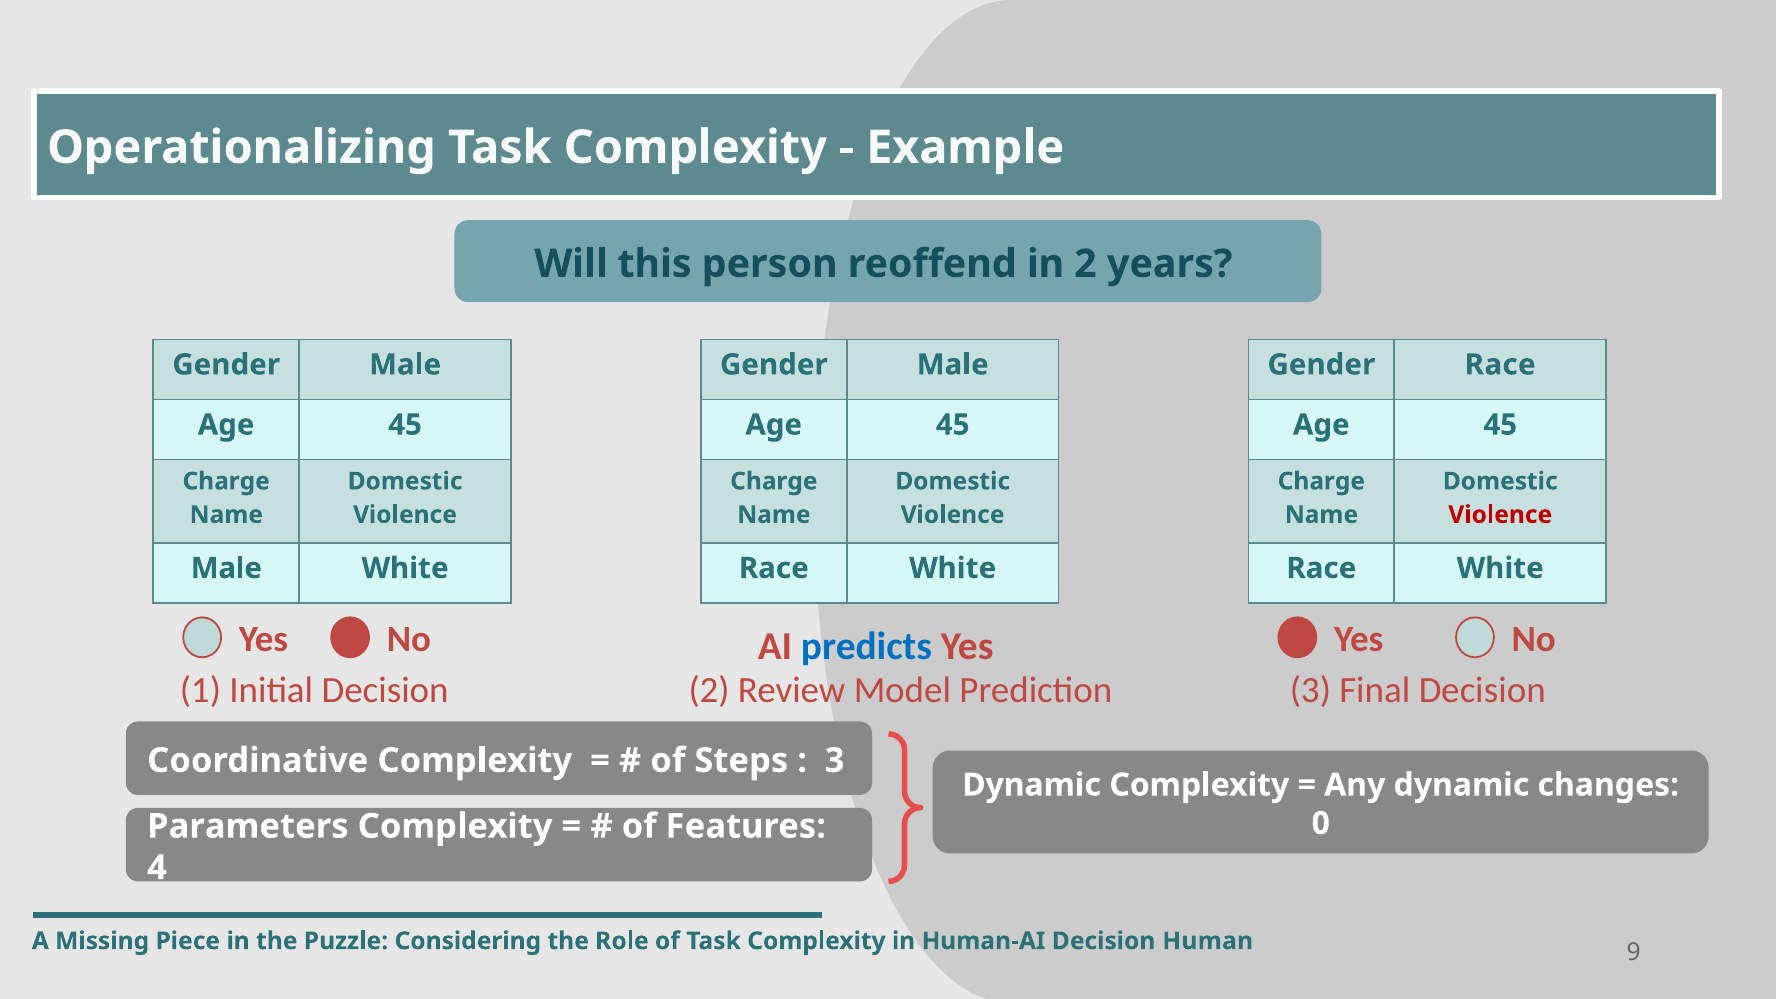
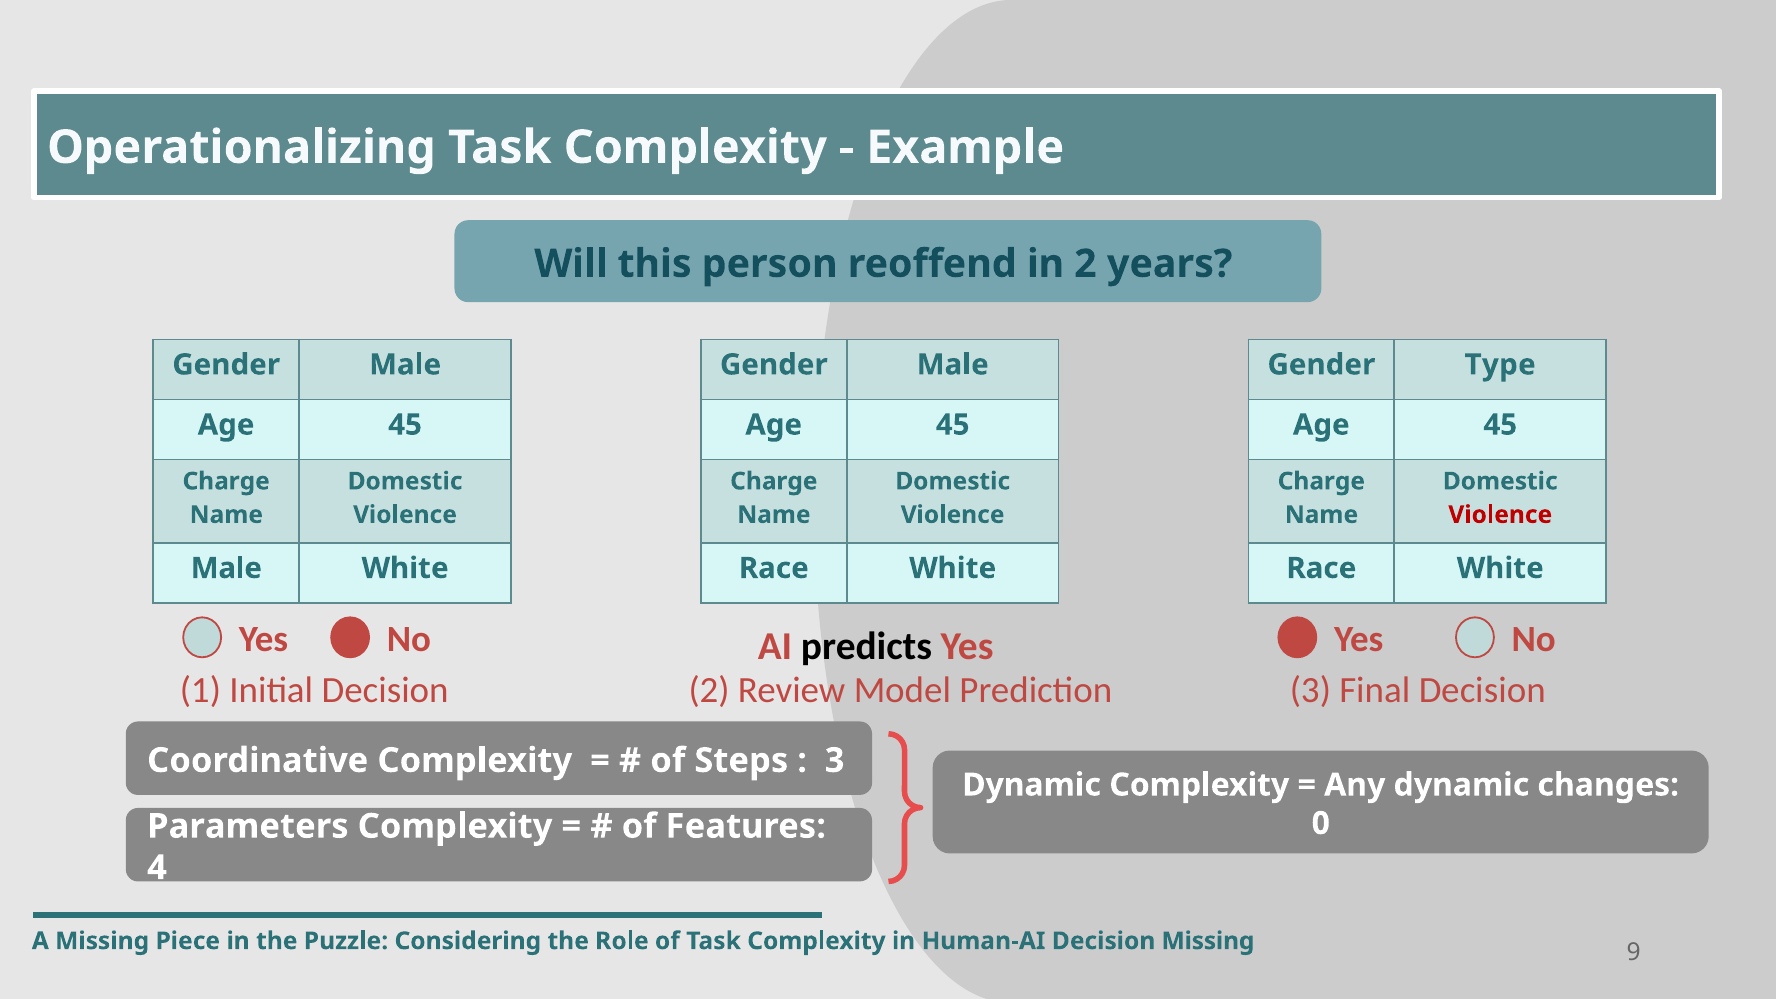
Gender Race: Race -> Type (1500, 365)
predicts colour: blue -> black (866, 647)
Decision Human: Human -> Missing (1208, 941)
